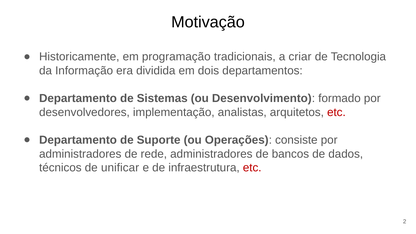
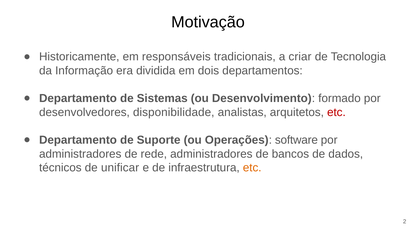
programação: programação -> responsáveis (176, 57)
implementação: implementação -> disponibilidade (174, 112)
consiste: consiste -> software (296, 140)
etc colour: red -> orange (252, 168)
